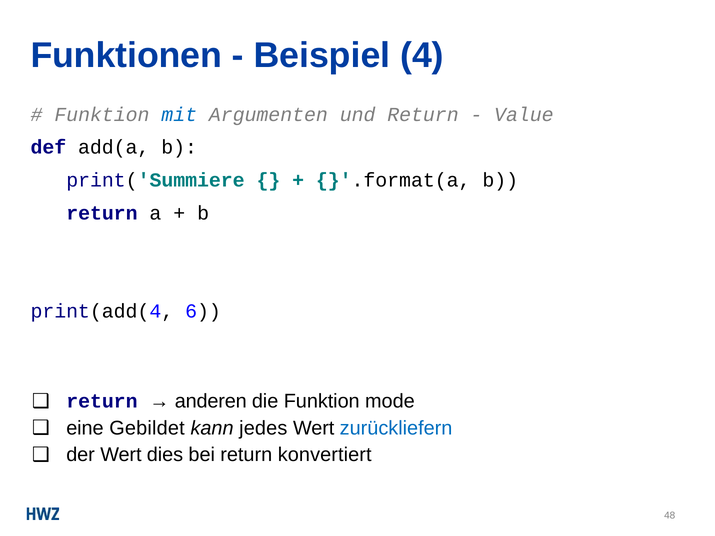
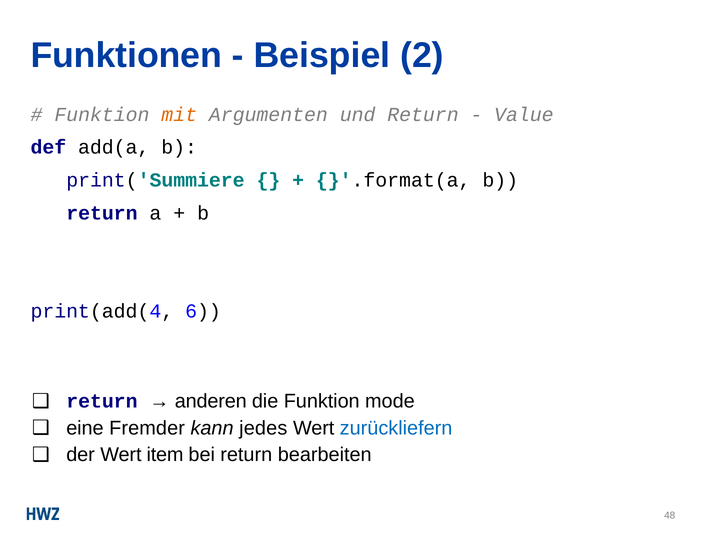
4: 4 -> 2 (422, 55)
mit colour: blue -> orange (179, 115)
Gebildet: Gebildet -> Fremder (147, 428)
dies: dies -> item (165, 455)
konvertiert: konvertiert -> bearbeiten (325, 455)
